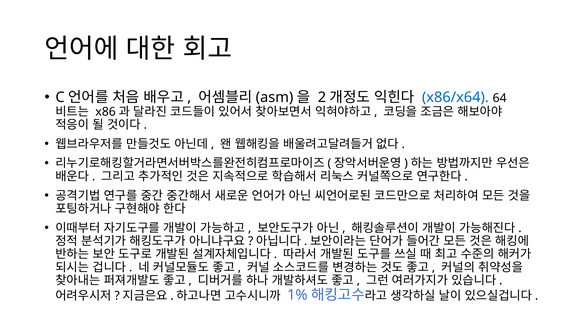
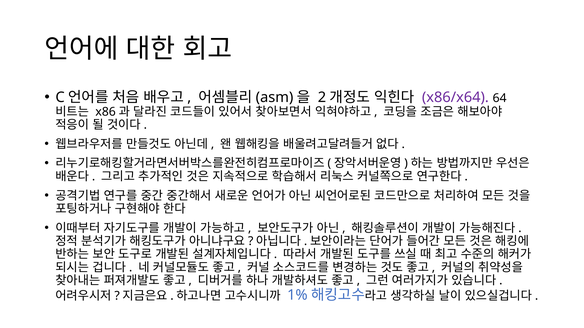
x86/x64 colour: blue -> purple (455, 97)
